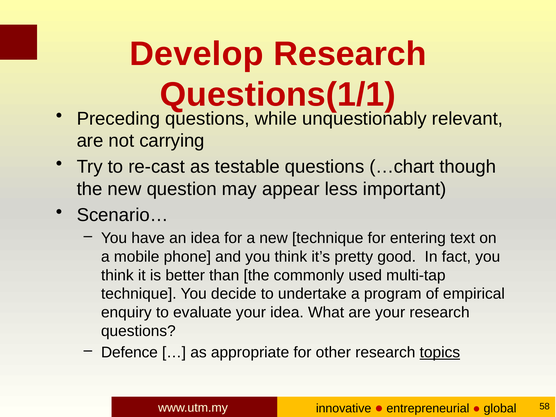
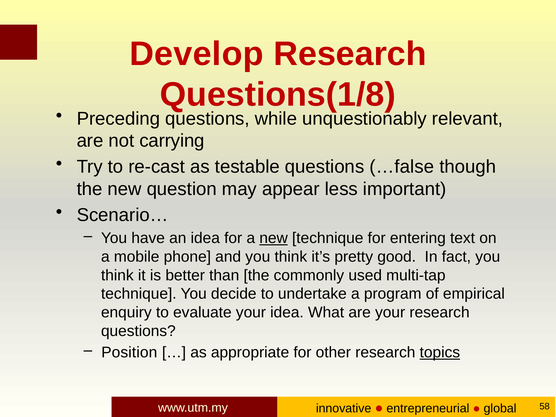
Questions(1/1: Questions(1/1 -> Questions(1/8 (278, 95)
…chart: …chart -> …false (402, 167)
new underline: none -> present (274, 238)
Defence: Defence -> Position (129, 353)
